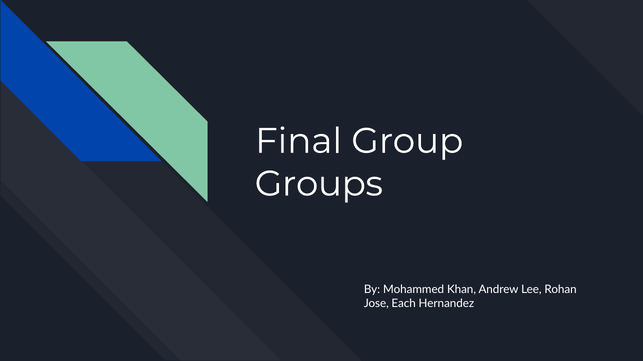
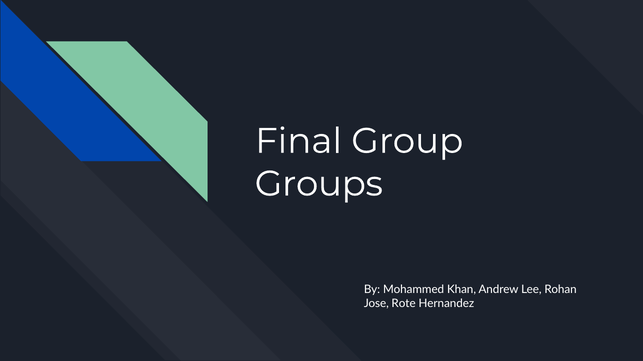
Each: Each -> Rote (404, 304)
